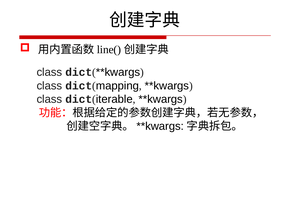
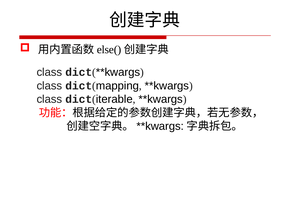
line(: line( -> else( (109, 50)
